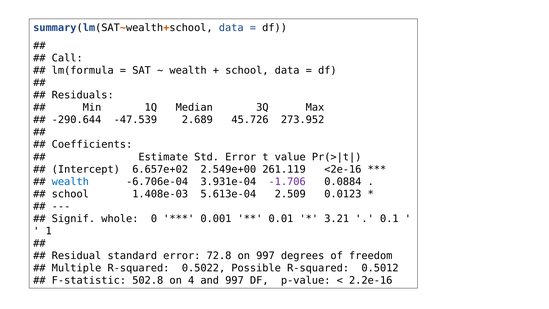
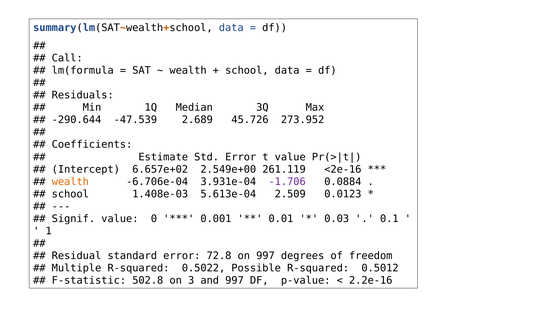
wealth colour: blue -> orange (70, 182)
Signif whole: whole -> value (120, 219)
3.21: 3.21 -> 0.03 (337, 219)
4: 4 -> 3 (191, 280)
